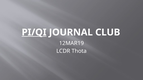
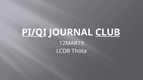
CLUB underline: none -> present (108, 32)
